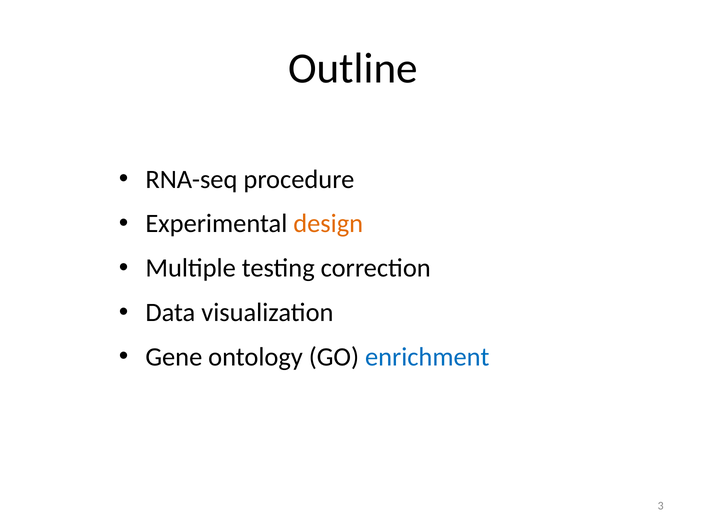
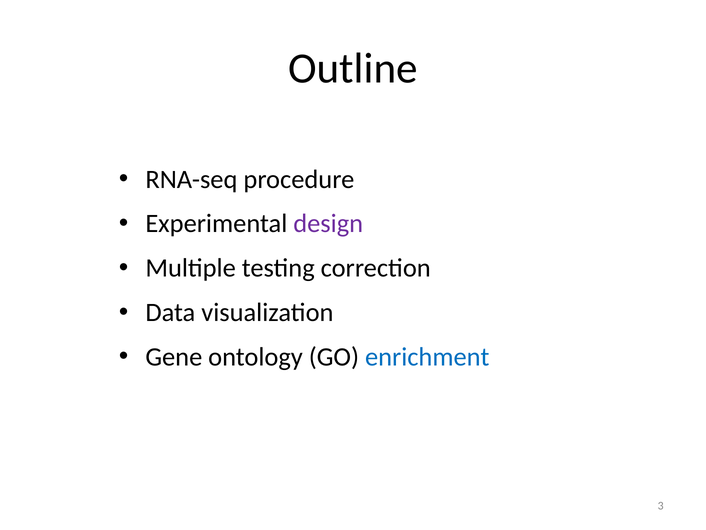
design colour: orange -> purple (328, 224)
